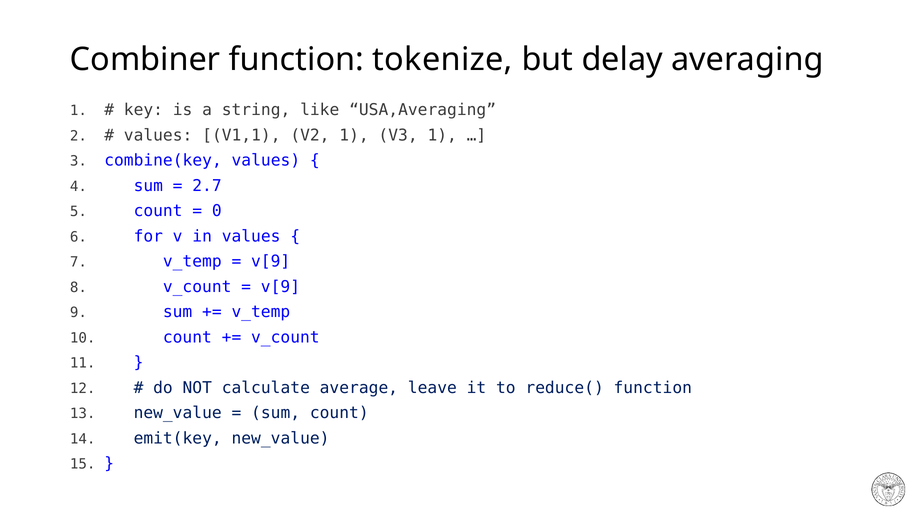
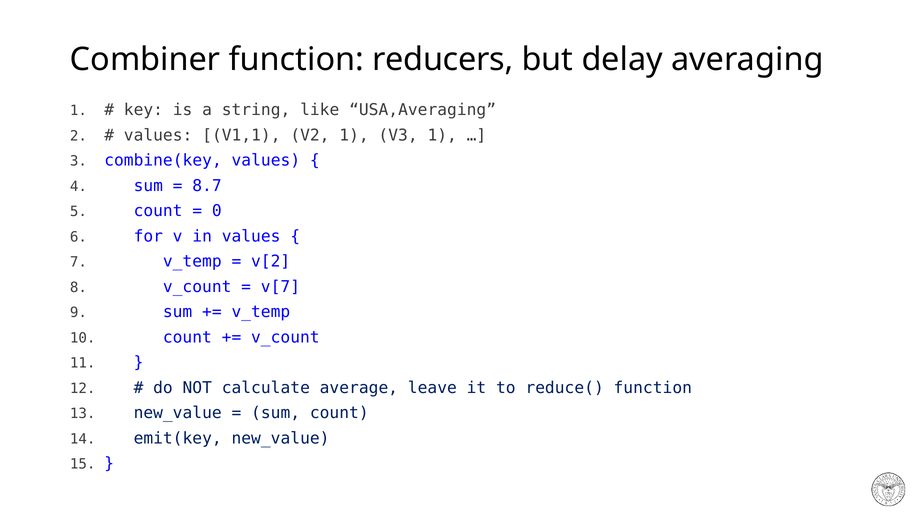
tokenize: tokenize -> reducers (443, 59)
2.7: 2.7 -> 8.7 (207, 186)
v[9: v[9 -> v[2 (271, 261)
v[9: v[9 -> v[7 (280, 287)
